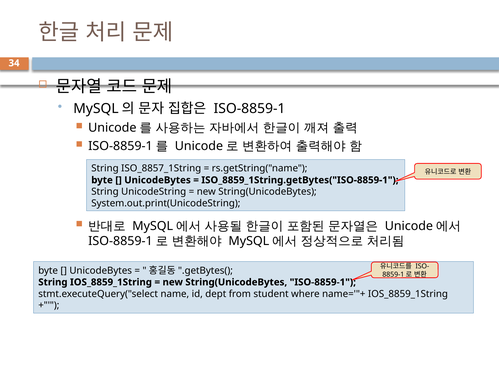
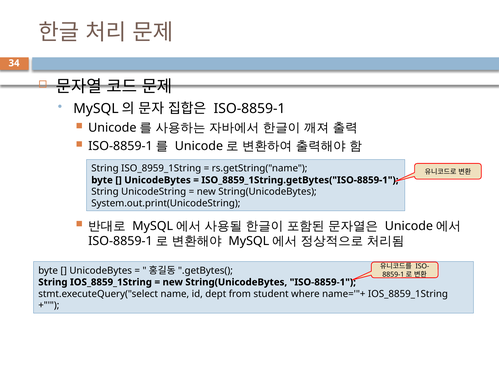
ISO_8857_1String: ISO_8857_1String -> ISO_8959_1String (161, 169)
